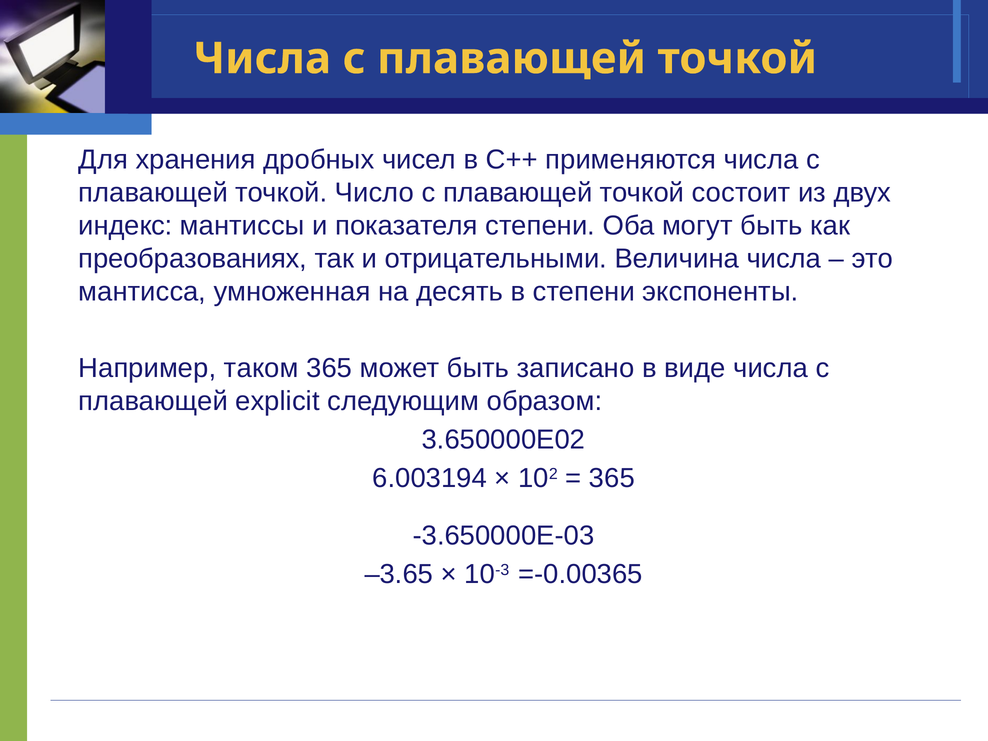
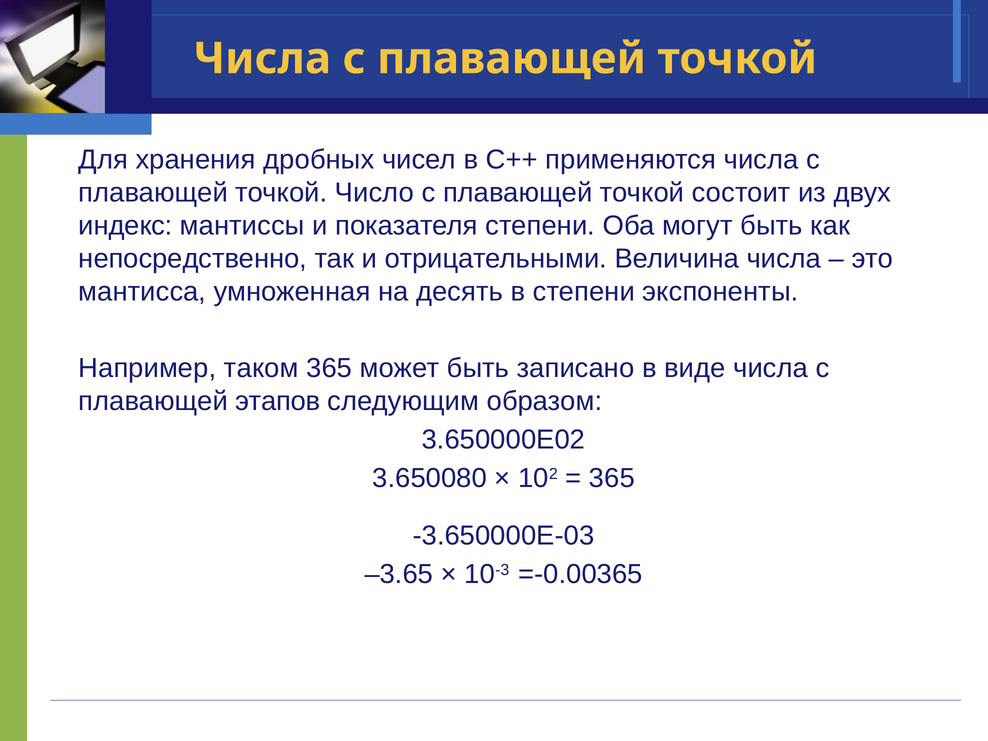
преобразованиях: преобразованиях -> непосредственно (193, 259)
explicit: explicit -> этапов (278, 401)
6.003194: 6.003194 -> 3.650080 (430, 478)
